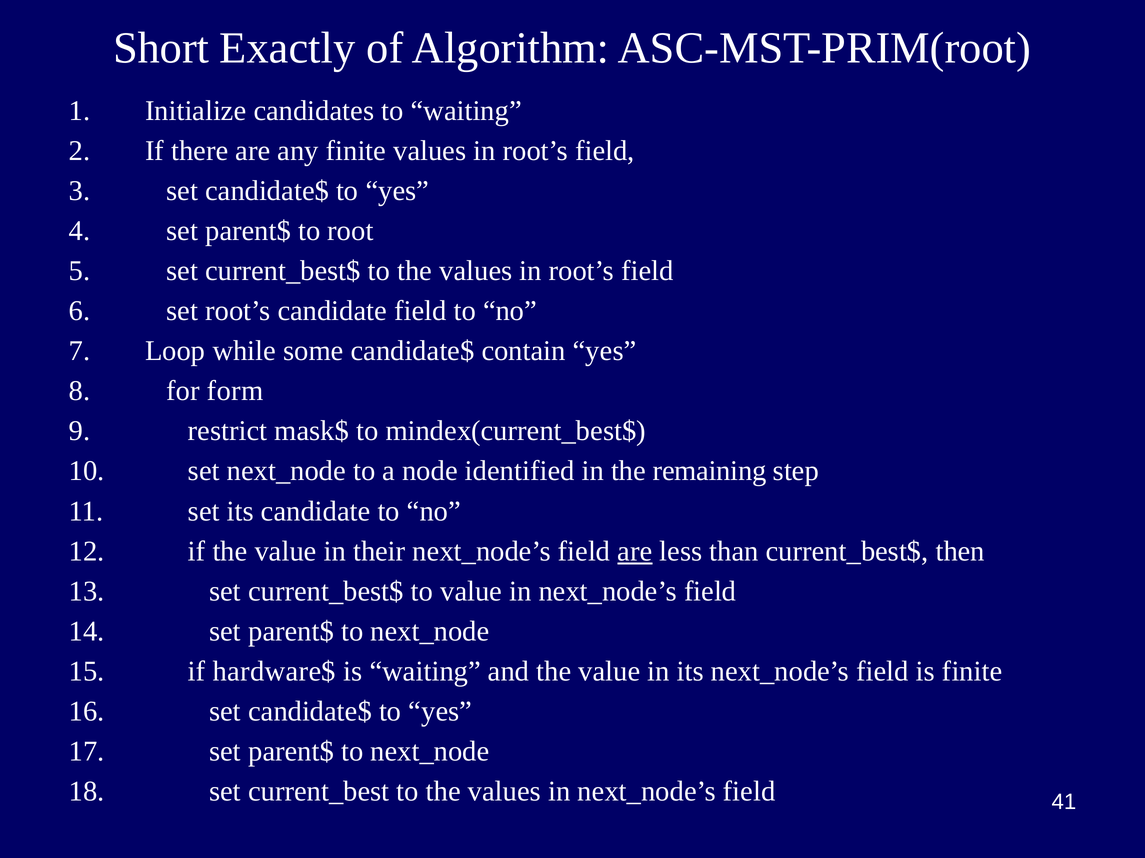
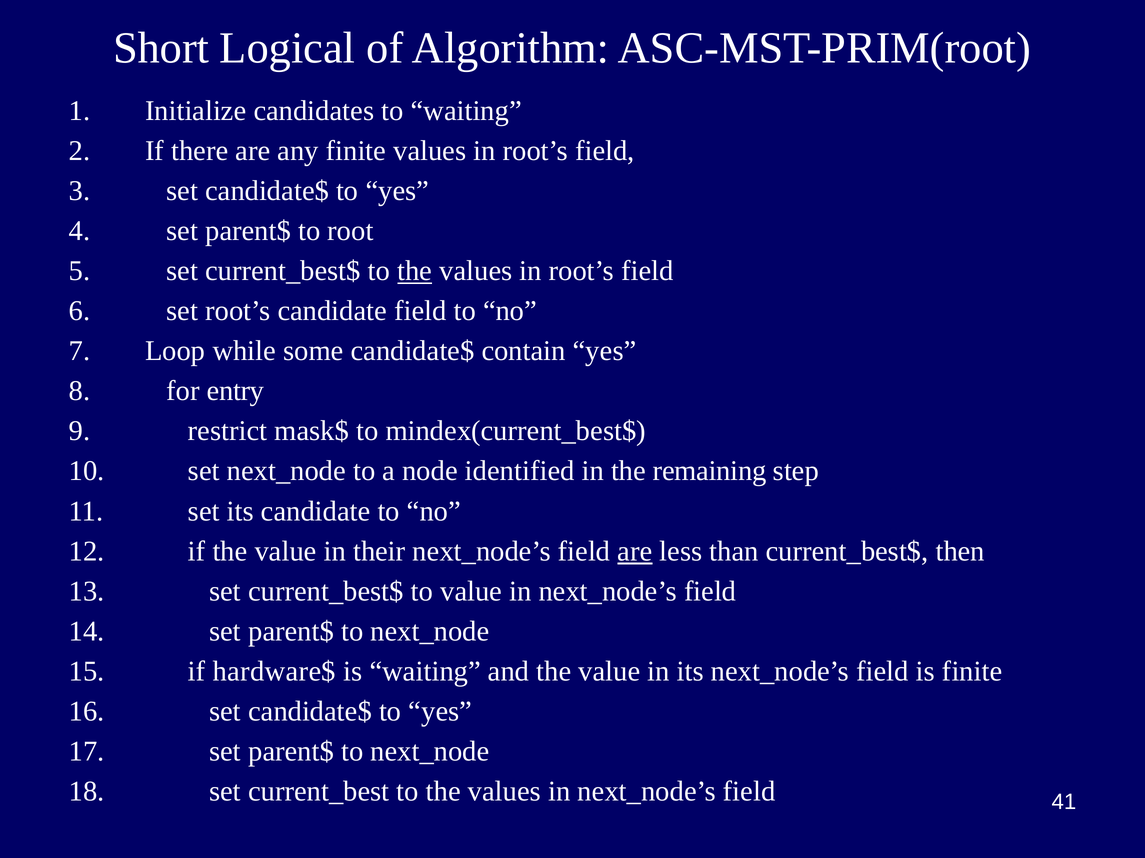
Exactly: Exactly -> Logical (287, 48)
the underline: none -> present (415, 271)
form: form -> entry (235, 391)
